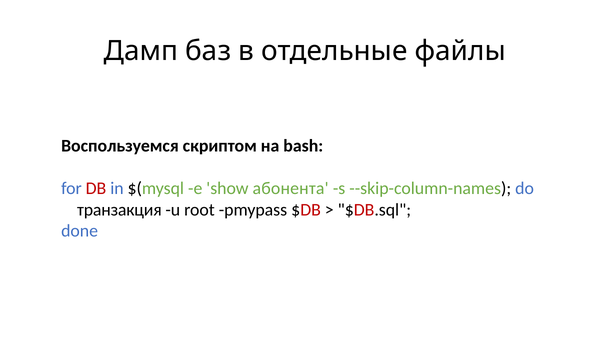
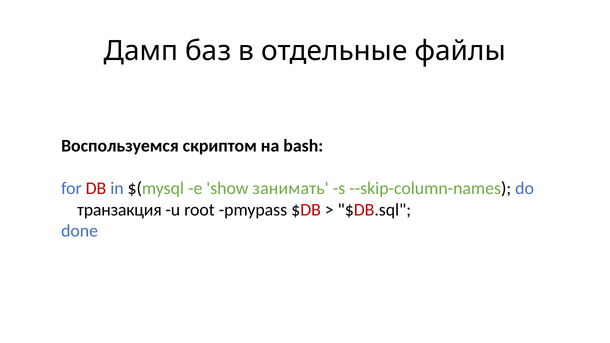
абонента: абонента -> занимать (291, 188)
